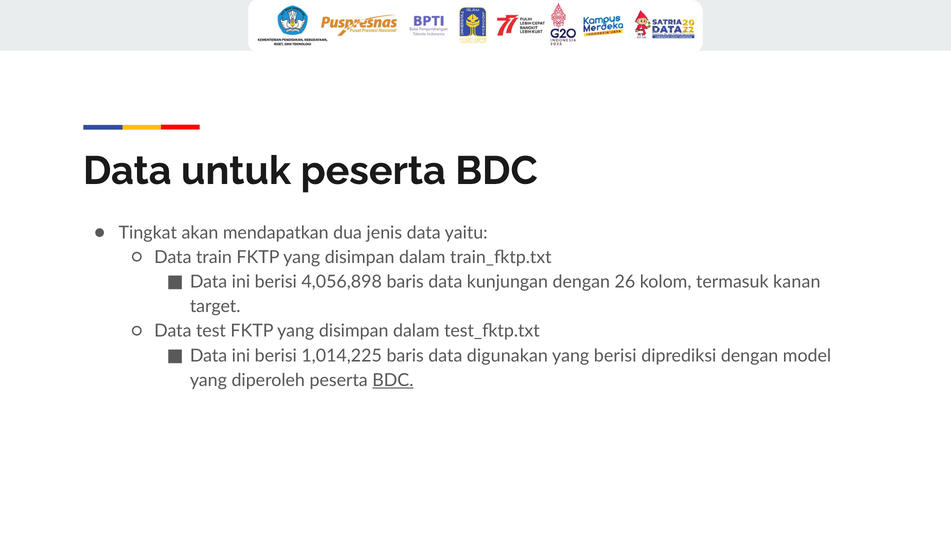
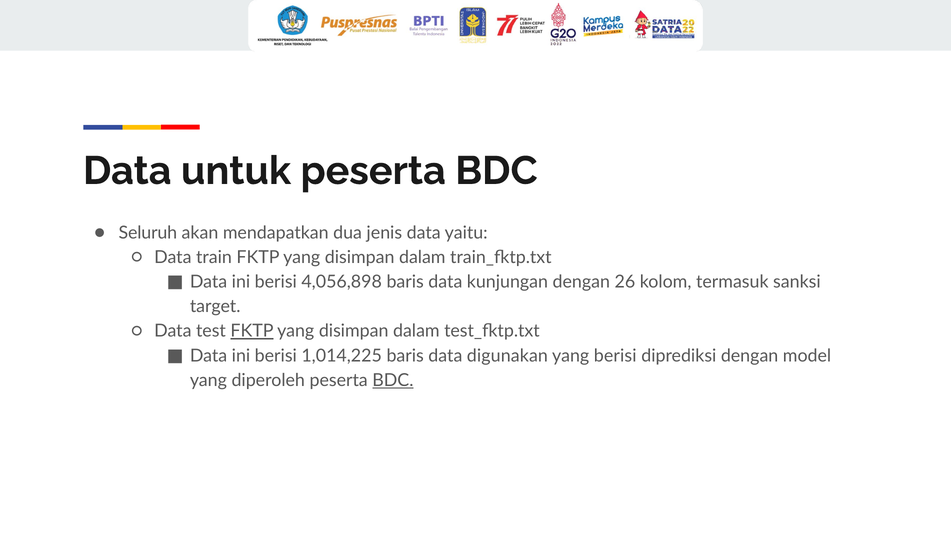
Tingkat: Tingkat -> Seluruh (148, 233)
kanan: kanan -> sanksi (797, 282)
FKTP underline: none -> present (252, 331)
